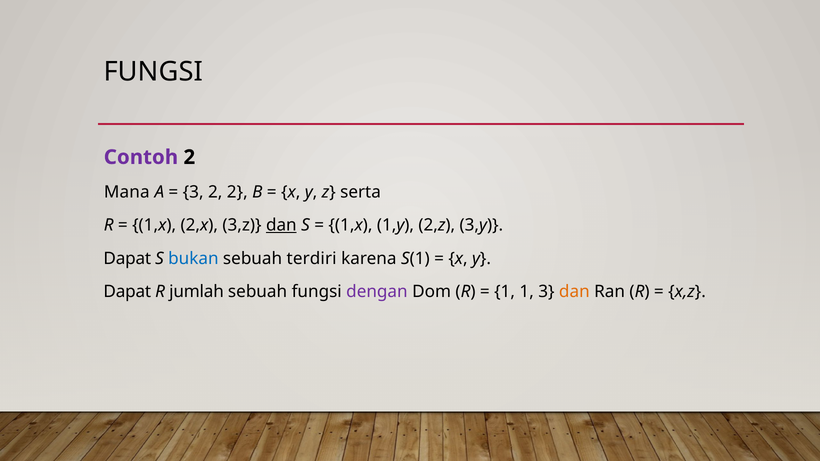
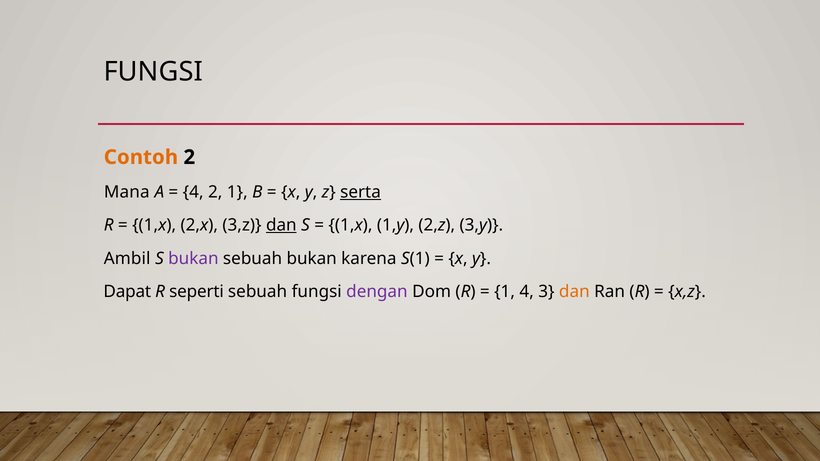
Contoh colour: purple -> orange (141, 157)
3: 3 -> 4 (193, 192)
2 2: 2 -> 1 (237, 192)
serta underline: none -> present (361, 192)
Dapat: Dapat -> Ambil (127, 259)
bukan colour: blue -> purple (193, 259)
sebuah terdiri: terdiri -> bukan (312, 259)
jumlah: jumlah -> seperti (197, 292)
1 1: 1 -> 4 (527, 292)
